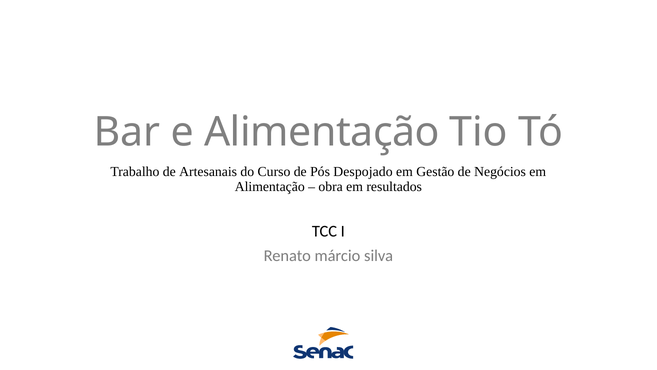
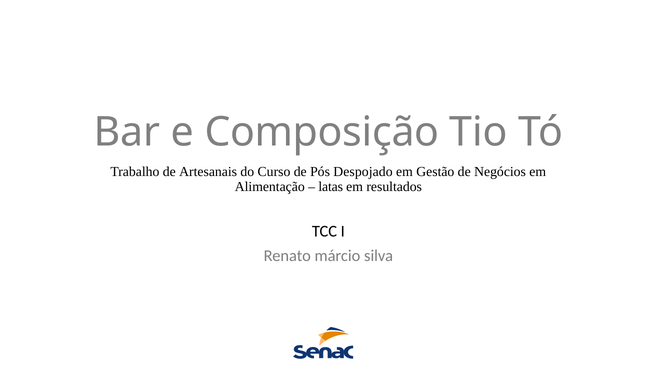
e Alimentação: Alimentação -> Composição (322, 132)
obra: obra -> latas (331, 186)
